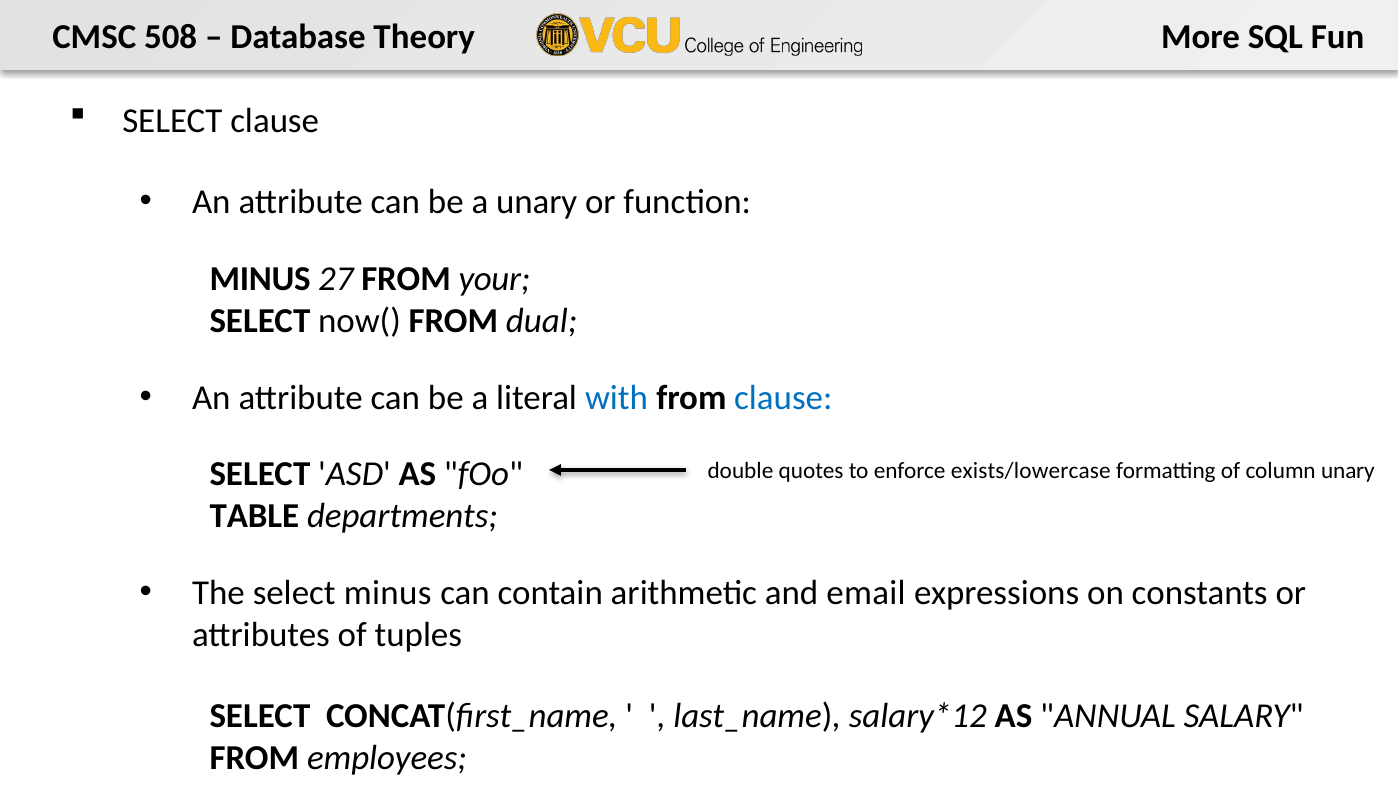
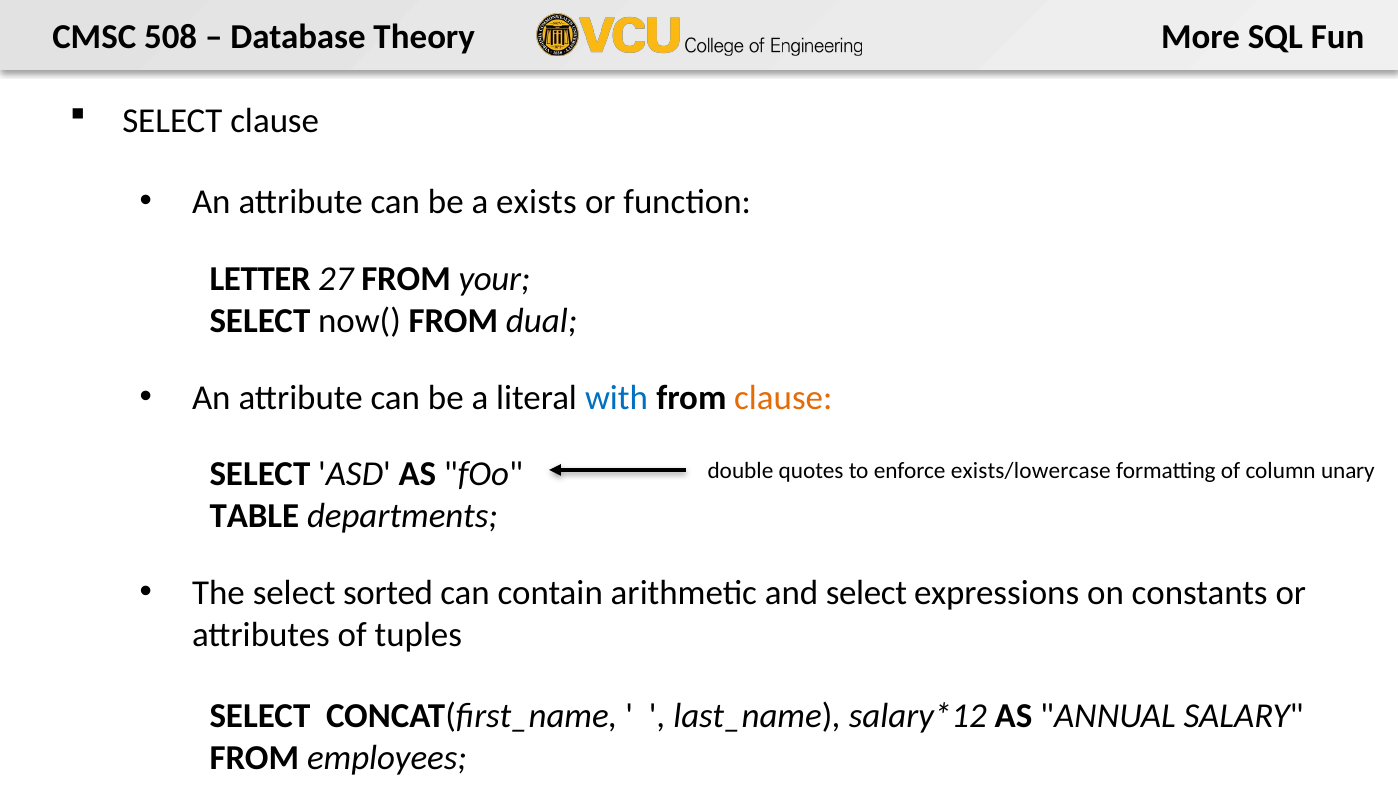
a unary: unary -> exists (536, 202)
MINUS: MINUS -> LETTER (260, 279)
clause colour: blue -> orange (783, 398)
select minus: minus -> sorted (388, 593)
and email: email -> select (866, 593)
